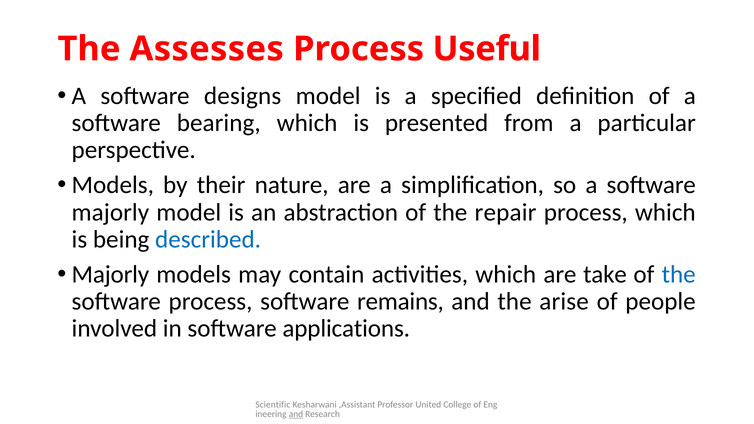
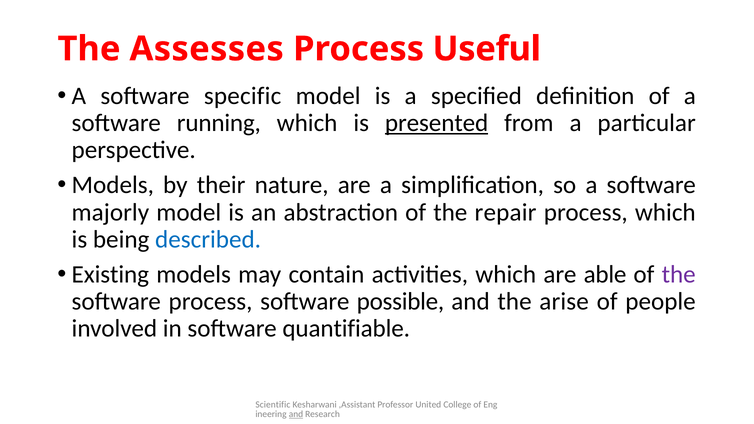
designs: designs -> specific (243, 96)
bearing: bearing -> running (219, 123)
presented underline: none -> present (437, 123)
Majorly: Majorly -> Existing (110, 274)
take: take -> able (605, 274)
the colour: blue -> purple (679, 274)
remains: remains -> possible (400, 302)
applications: applications -> quantifiable (346, 329)
